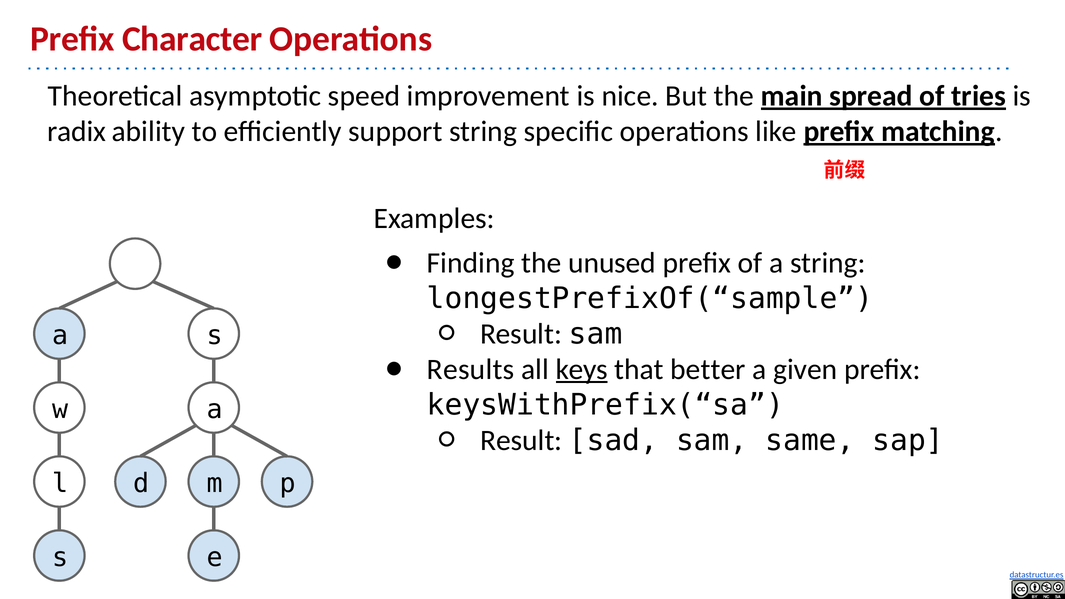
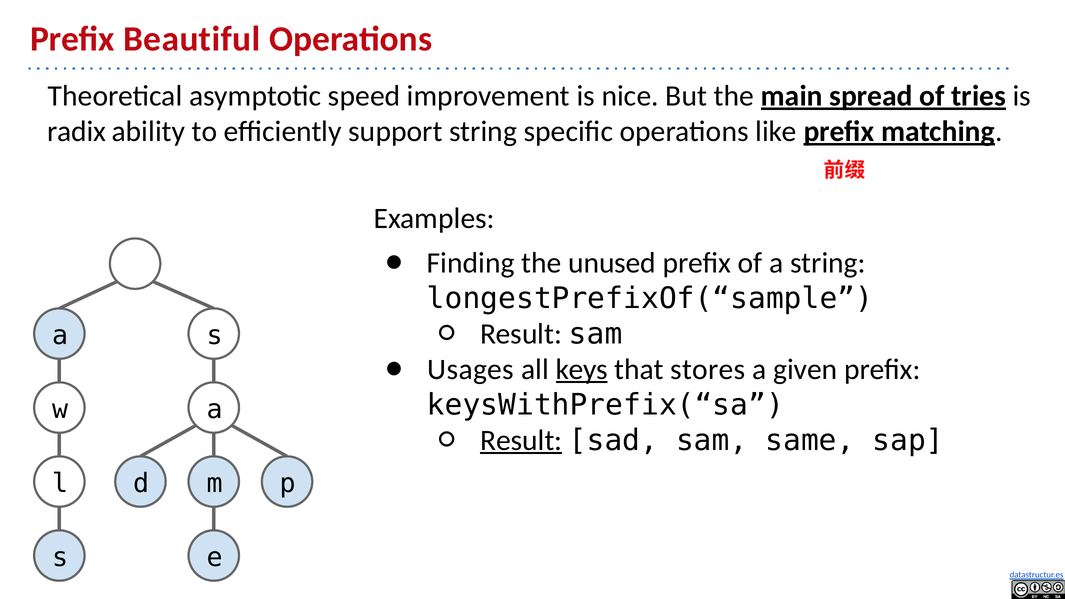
Character: Character -> Beautiful (192, 39)
Results: Results -> Usages (471, 369)
better: better -> stores (708, 369)
Result underline: none -> present (521, 440)
